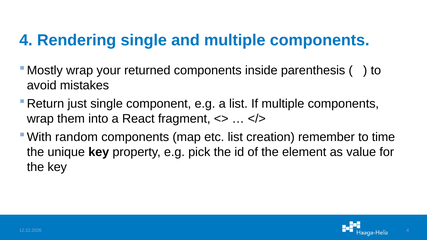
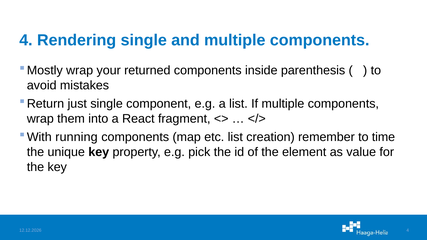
random: random -> running (76, 137)
